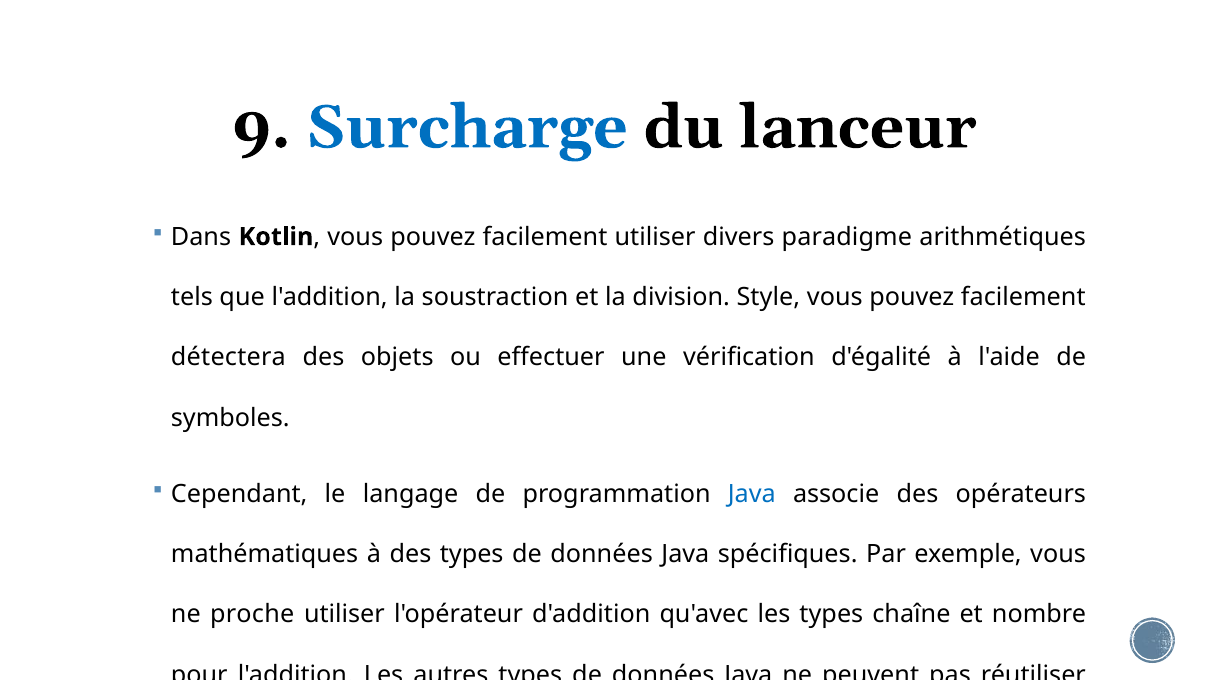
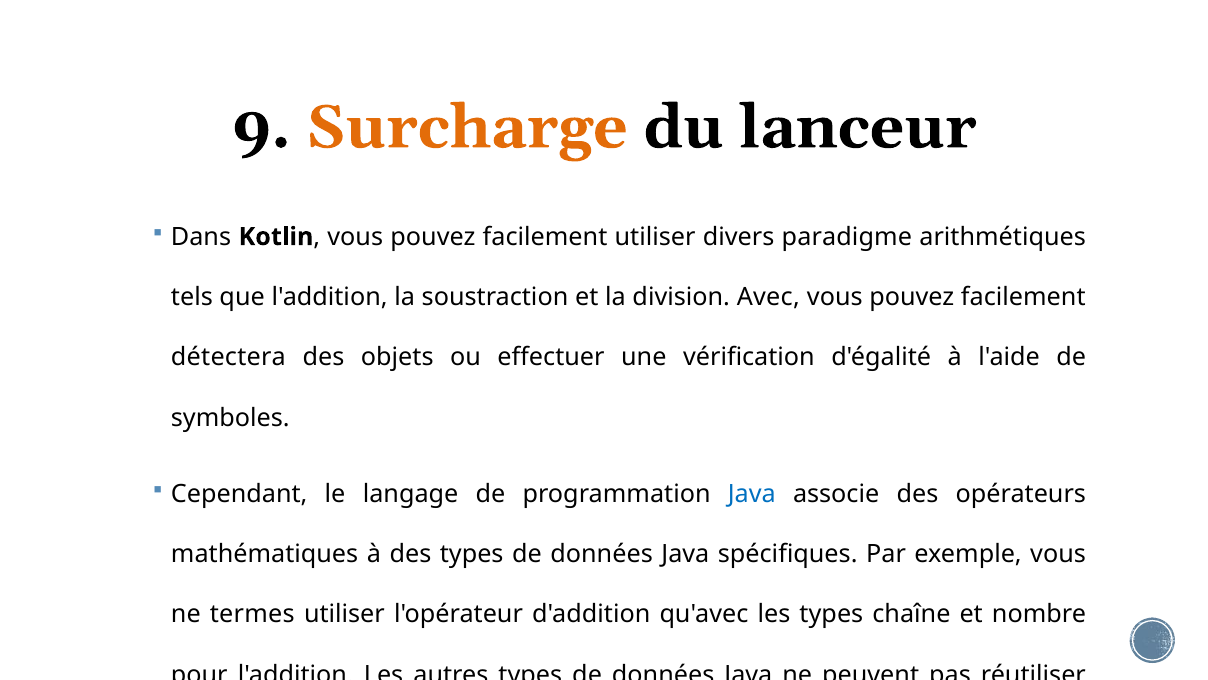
Surcharge colour: blue -> orange (467, 127)
Style: Style -> Avec (768, 297)
proche: proche -> termes (252, 614)
